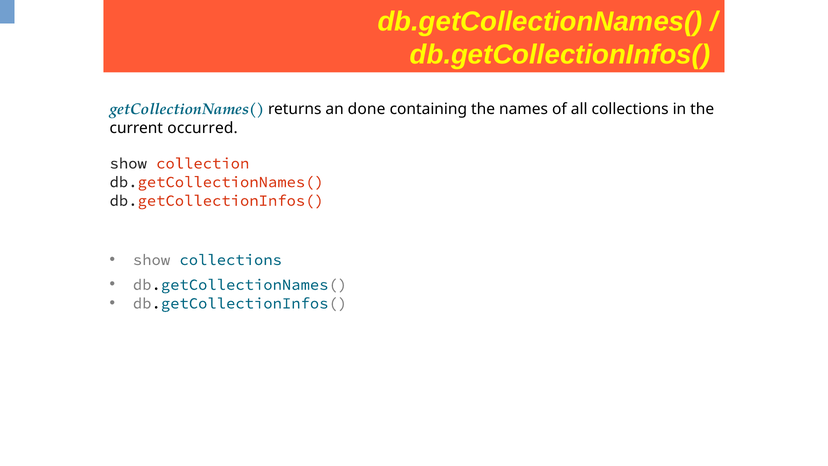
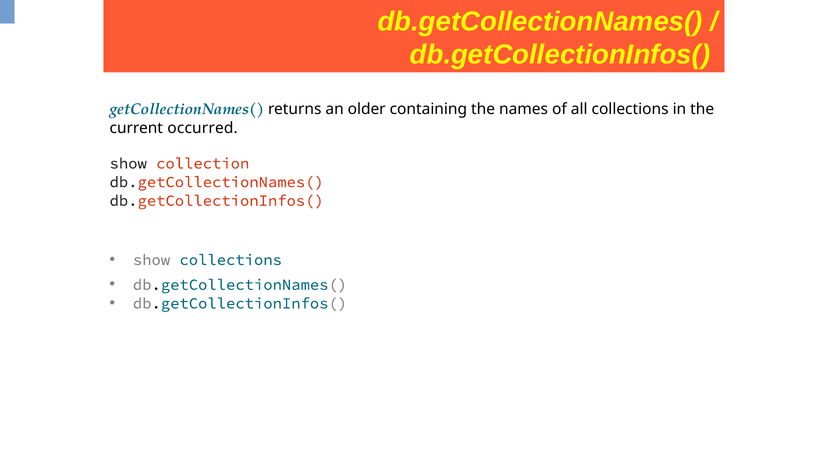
done: done -> older (367, 109)
